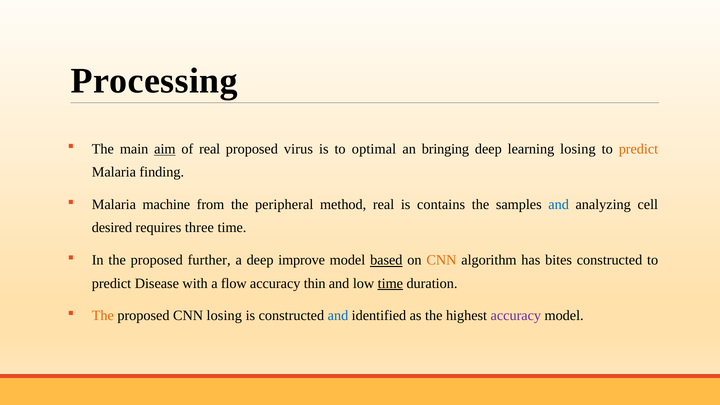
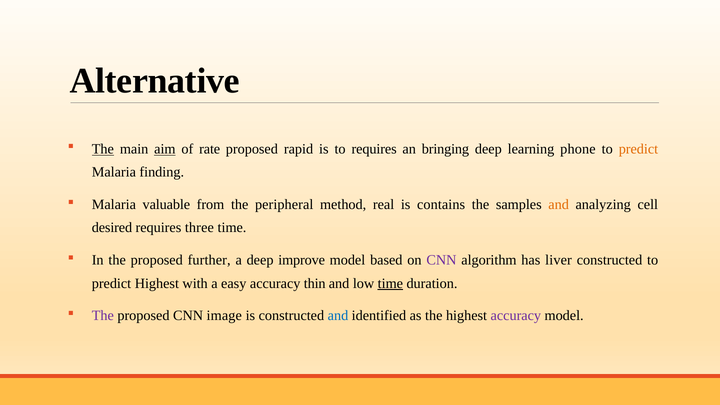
Processing: Processing -> Alternative (155, 81)
The underline: none -> present (103, 149)
of real: real -> rate (210, 149)
virus: virus -> rapid (299, 149)
to optimal: optimal -> requires (374, 149)
learning losing: losing -> phone (578, 149)
machine: machine -> valuable (166, 205)
and colour: blue -> orange (559, 205)
based underline: present -> none (386, 260)
CNN colour: orange -> purple (441, 260)
bites: bites -> liver (559, 260)
predict Disease: Disease -> Highest (157, 283)
flow: flow -> easy (234, 283)
The colour: orange -> purple (103, 316)
CNN losing: losing -> image (224, 316)
